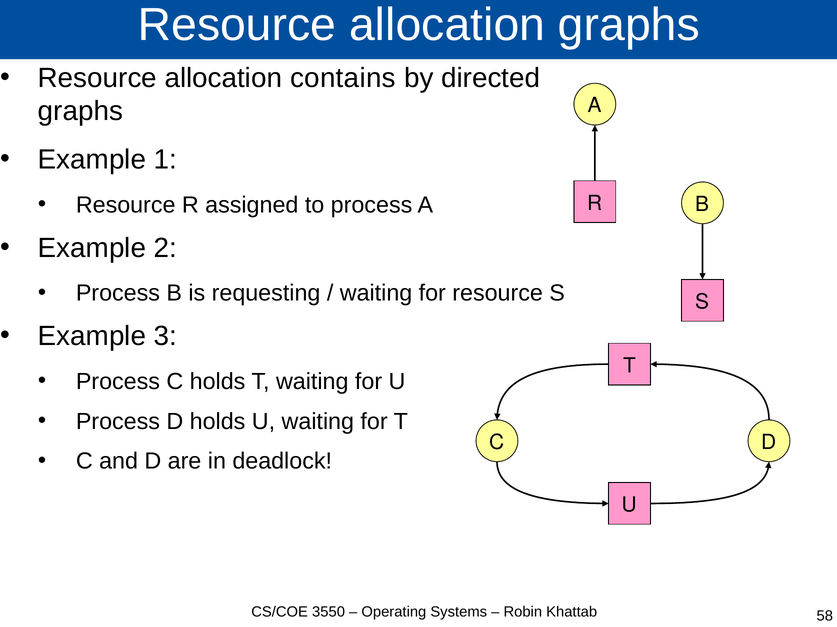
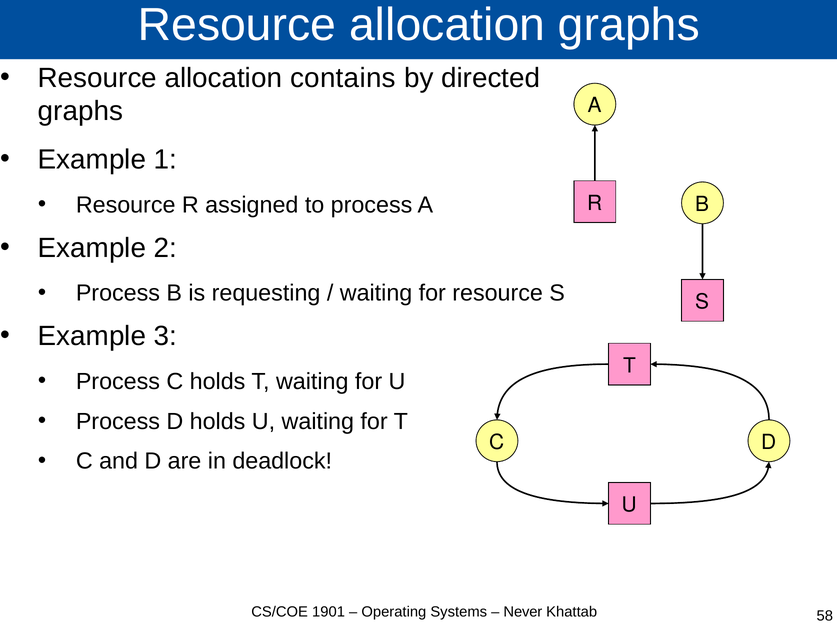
3550: 3550 -> 1901 (329, 613)
Robin: Robin -> Never (523, 613)
